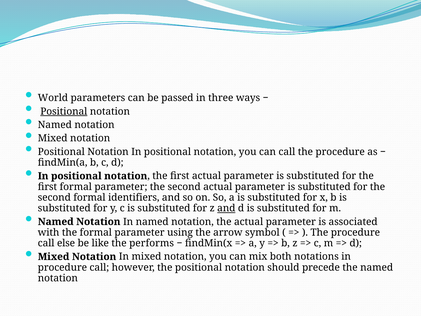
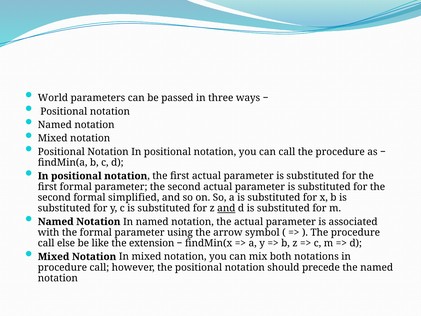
Positional underline: present -> none (64, 111)
identifiers: identifiers -> simplified (134, 197)
performs: performs -> extension (152, 243)
